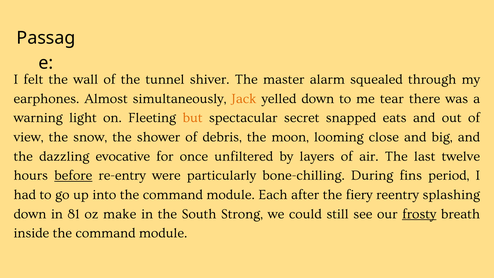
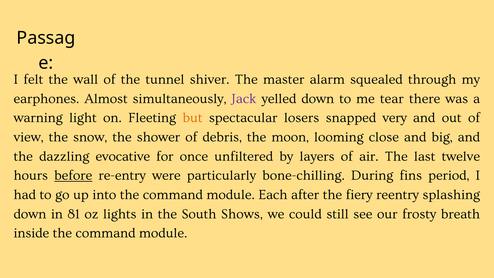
Jack colour: orange -> purple (244, 99)
secret: secret -> losers (302, 118)
eats: eats -> very (395, 118)
make: make -> lights (120, 214)
Strong: Strong -> Shows (242, 214)
frosty underline: present -> none (419, 214)
